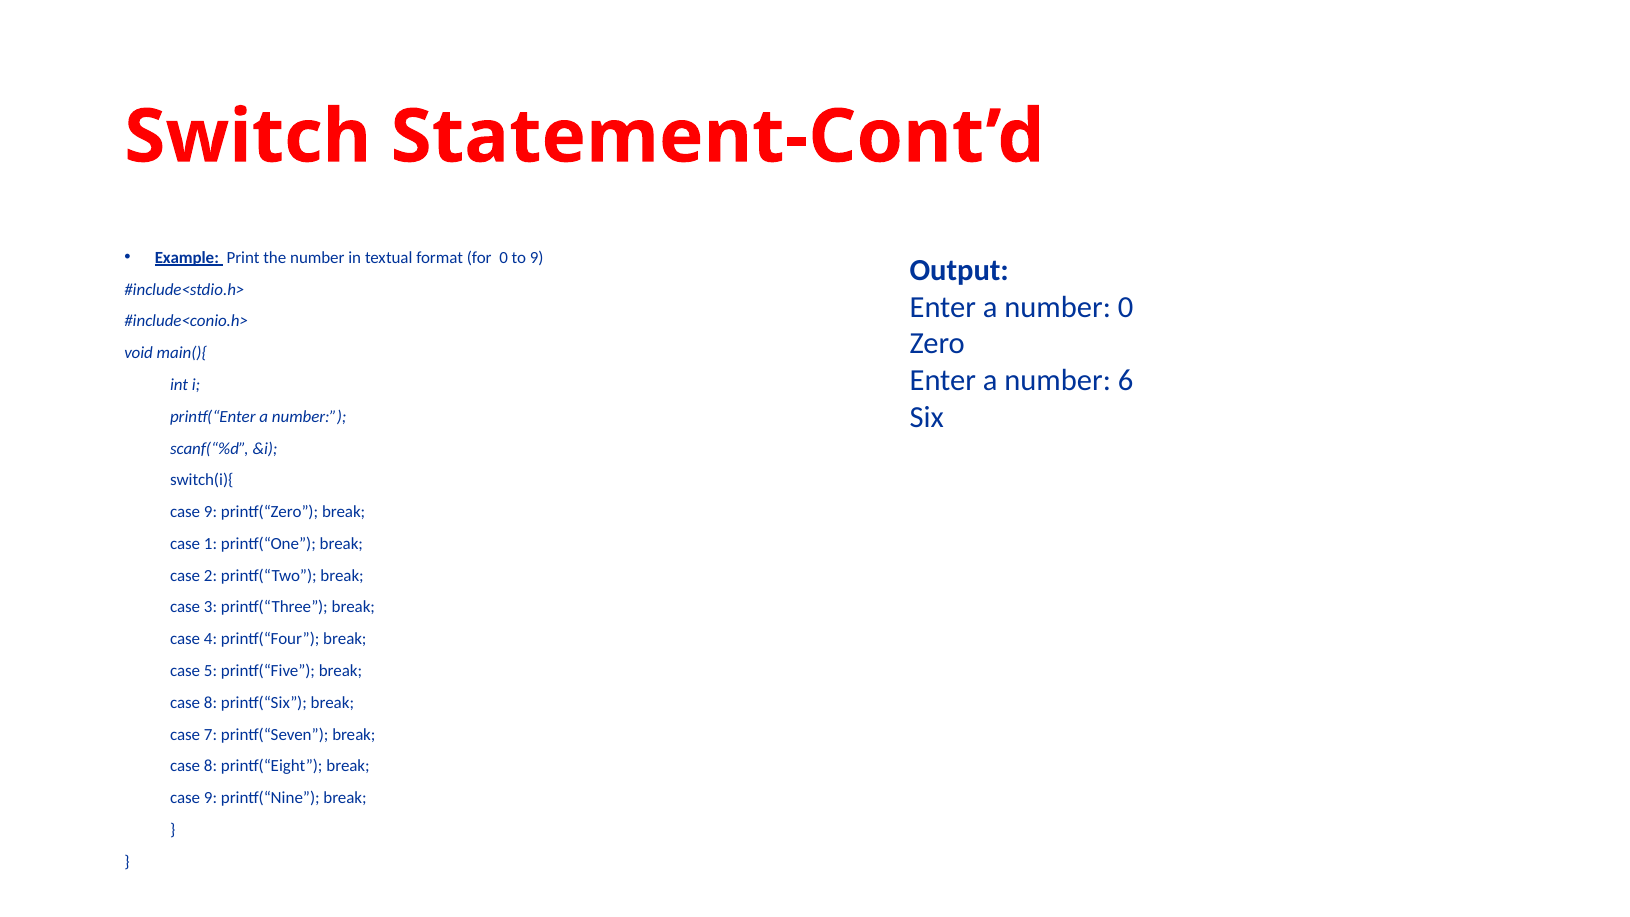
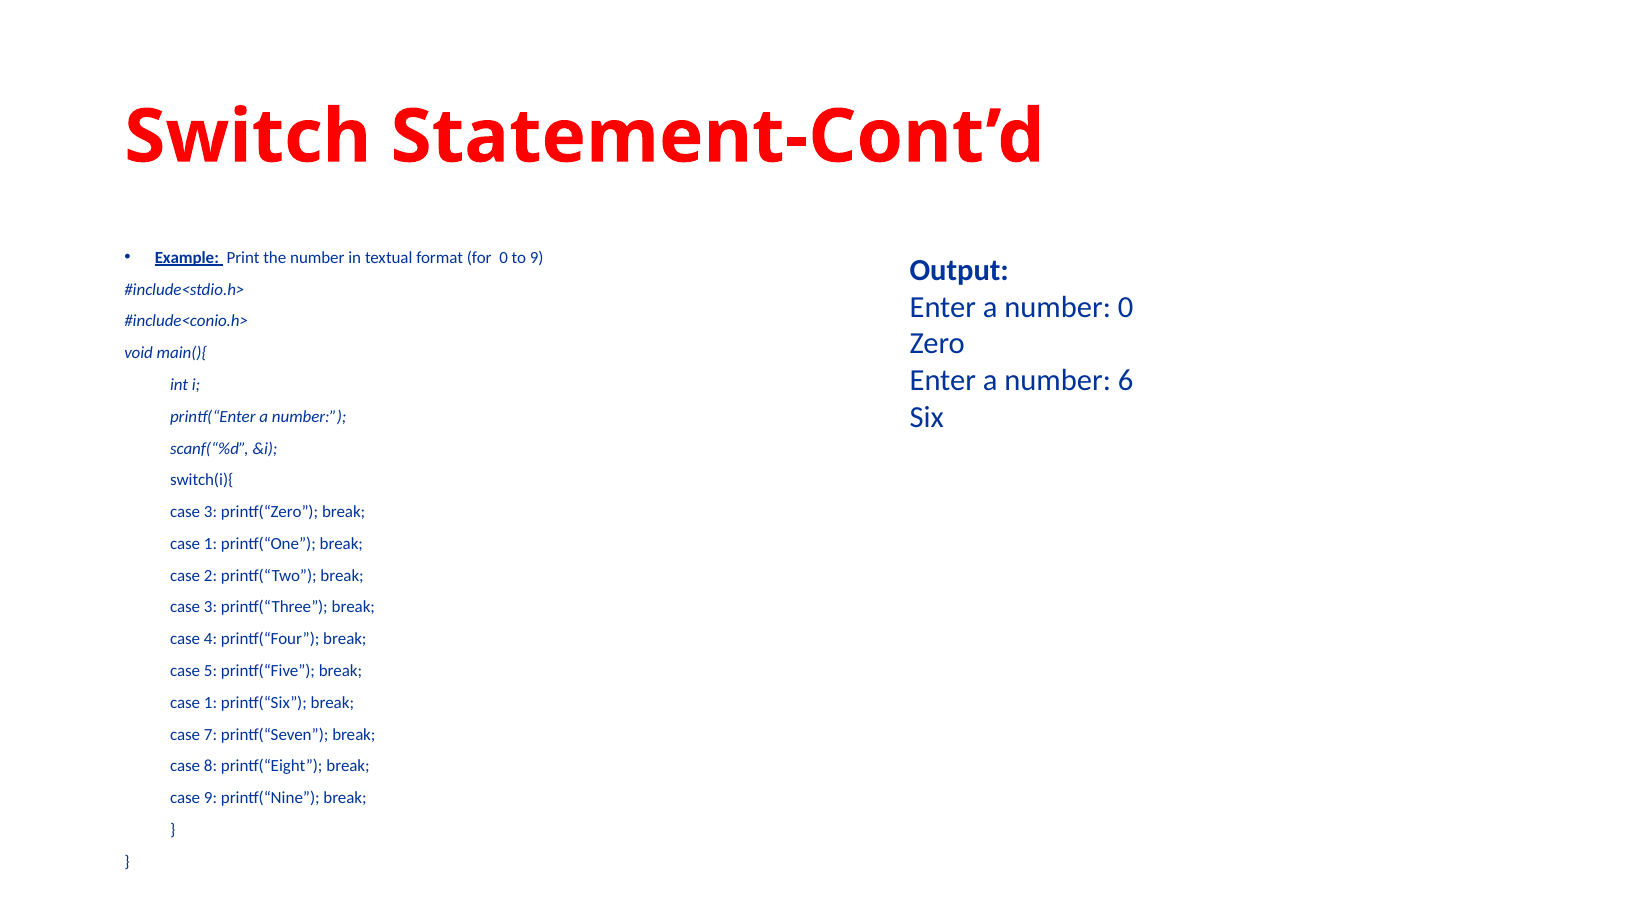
9: 9 -> 3 (210, 512)
8: 8 -> 1 (210, 703)
